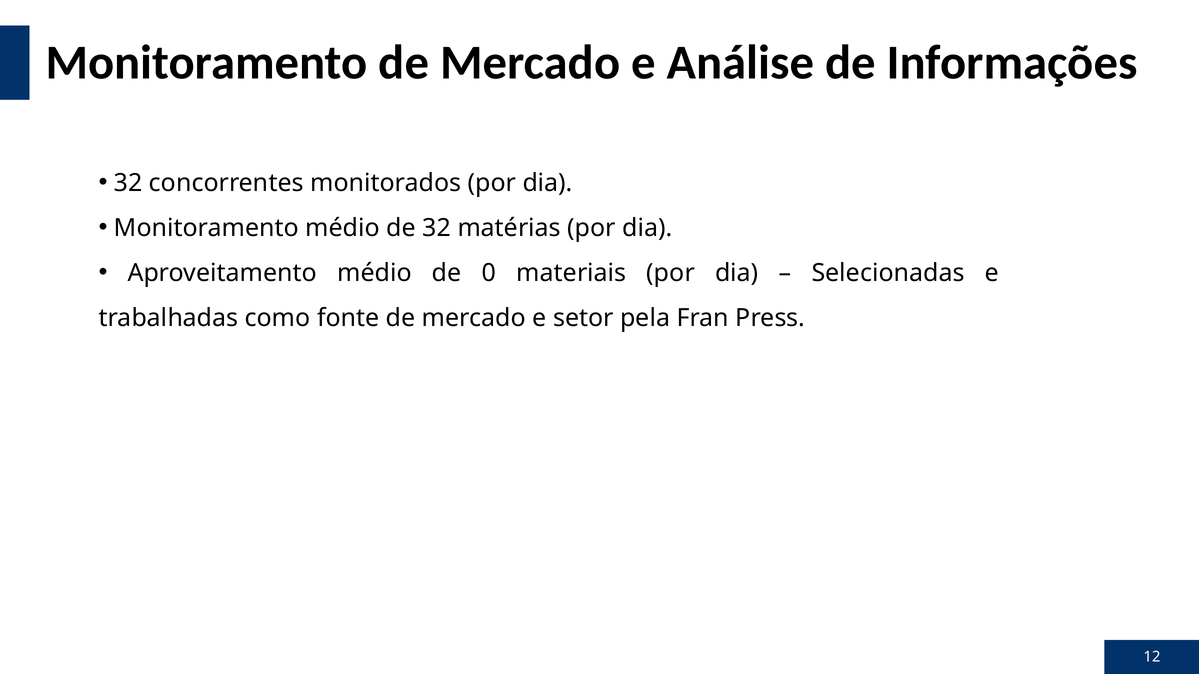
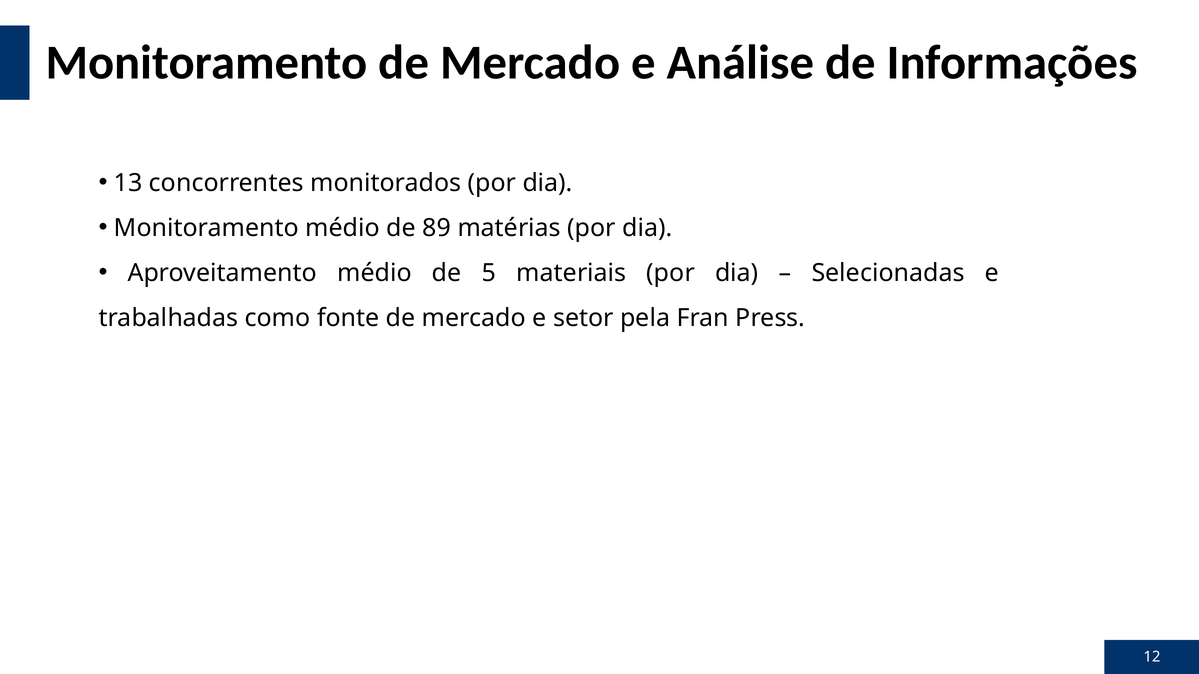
32: 32 -> 13 (128, 183)
de 32: 32 -> 89 (437, 228)
0: 0 -> 5 (489, 273)
